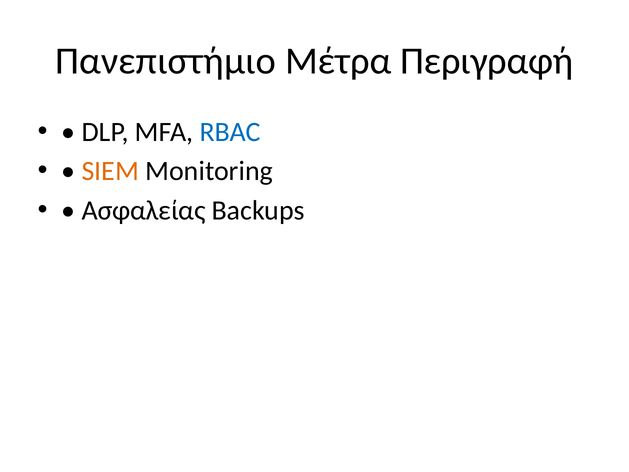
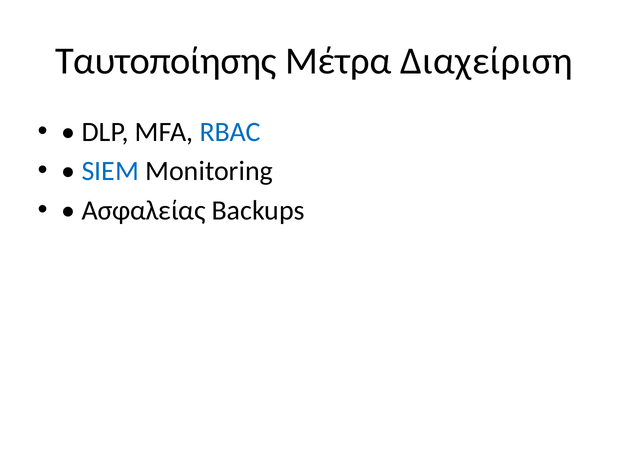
Πανεπιστήμιο: Πανεπιστήμιο -> Ταυτοποίησης (166, 61)
Περιγραφή: Περιγραφή -> Διαχείριση (487, 61)
SIEM colour: orange -> blue (110, 171)
